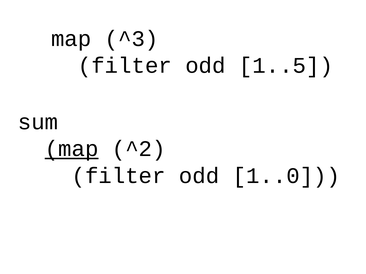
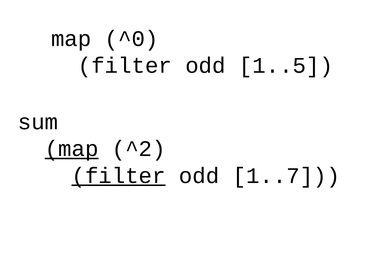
^3: ^3 -> ^0 (132, 39)
filter underline: none -> present (119, 176)
1..0: 1..0 -> 1..7 (286, 176)
